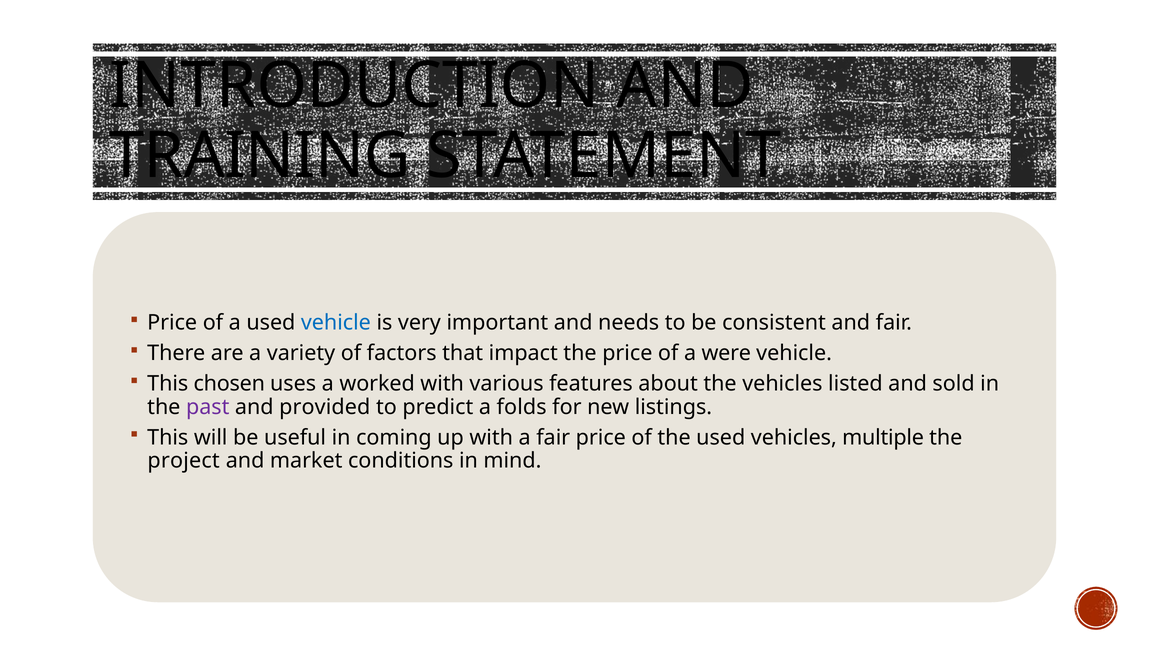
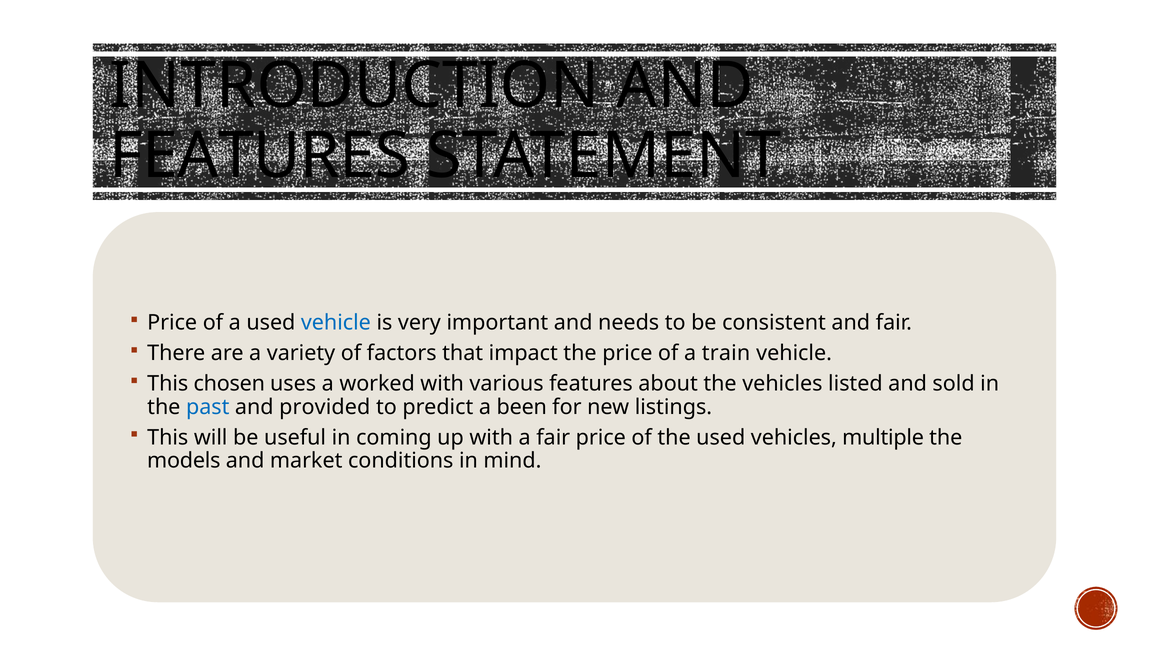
TRAINING: TRAINING -> FEATURES (260, 156)
were: were -> train (726, 353)
past colour: purple -> blue (208, 407)
folds: folds -> been (522, 407)
project: project -> models (184, 461)
